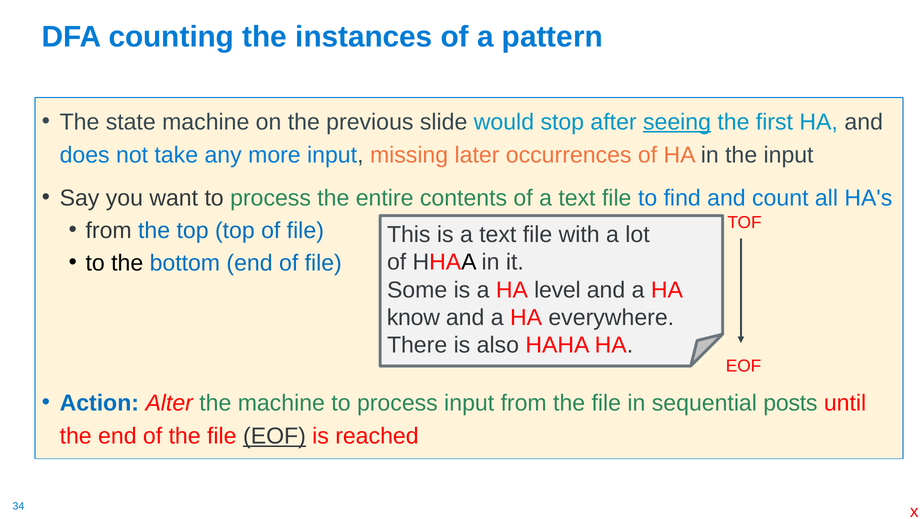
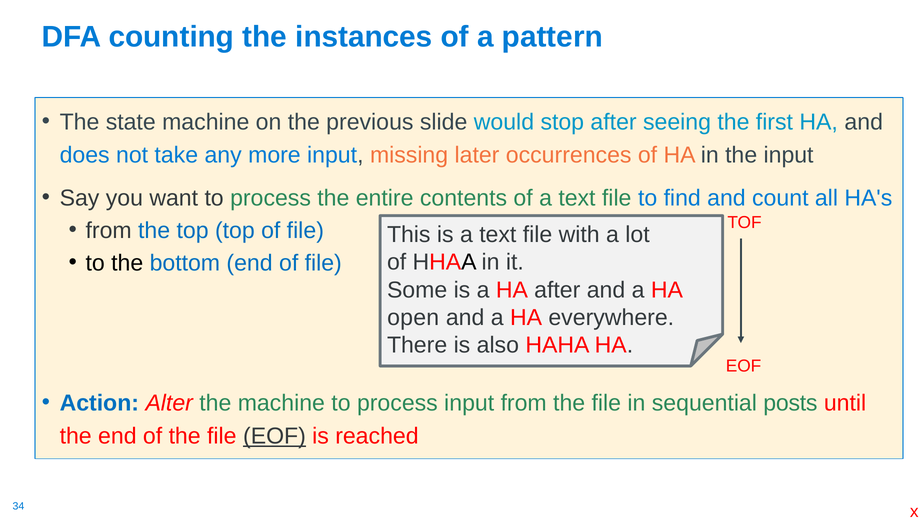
seeing underline: present -> none (677, 122)
HA level: level -> after (557, 290)
know: know -> open (413, 318)
